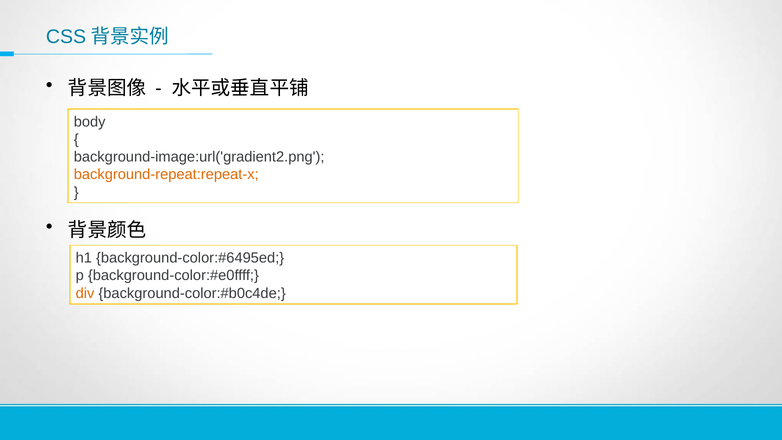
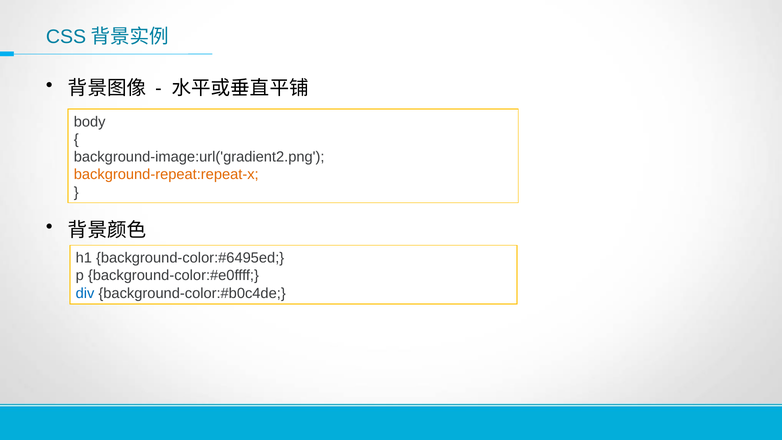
div colour: orange -> blue (85, 293)
